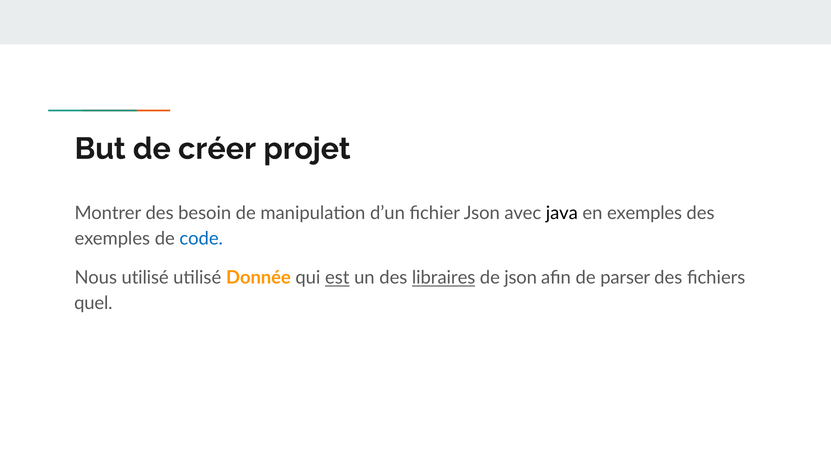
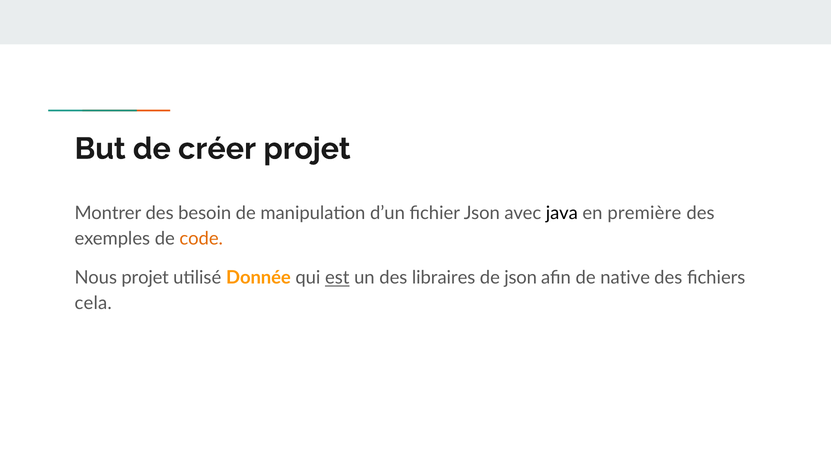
en exemples: exemples -> première (644, 213)
code colour: blue -> orange (201, 238)
Nous utilisé: utilisé -> projet (145, 278)
libraires underline: present -> none (444, 278)
parser: parser -> native (625, 278)
quel: quel -> cela (93, 303)
